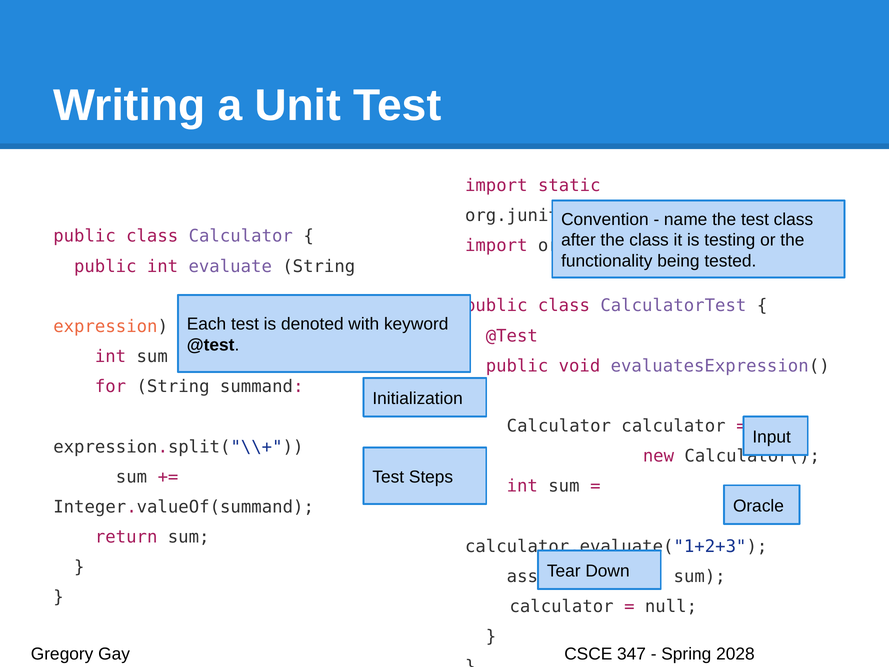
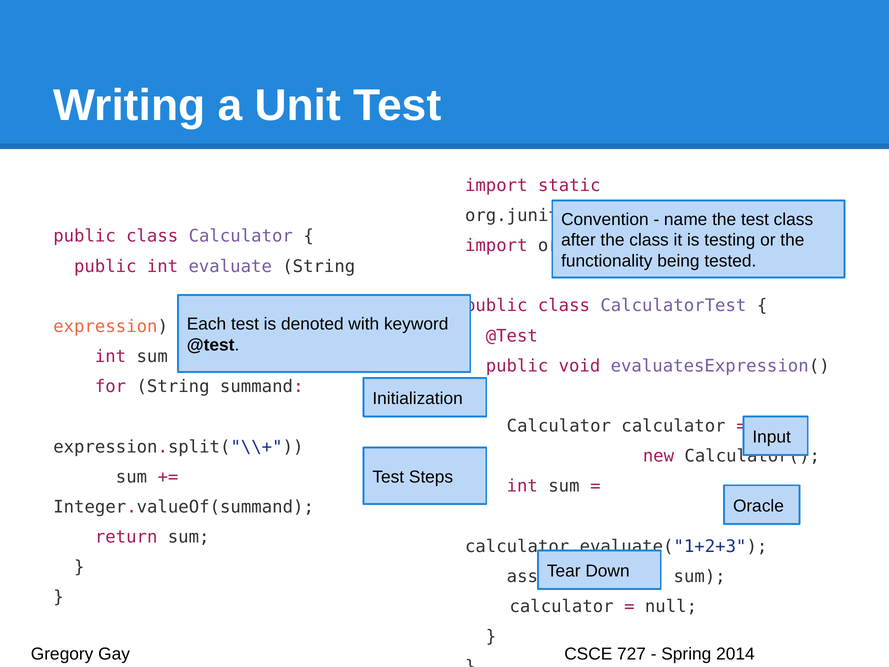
347: 347 -> 727 (632, 654)
2028: 2028 -> 2014 (735, 654)
